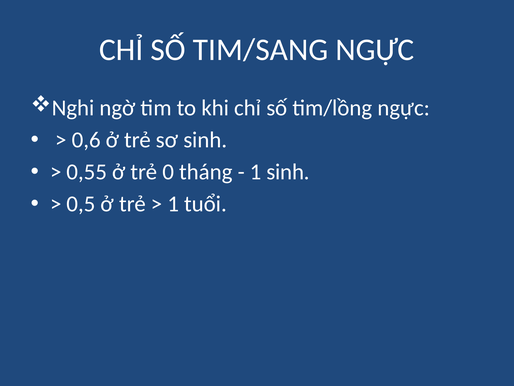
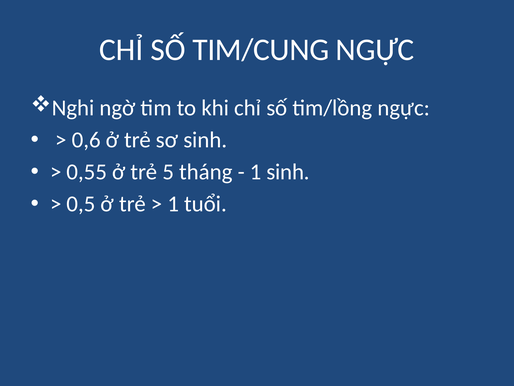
TIM/SANG: TIM/SANG -> TIM/CUNG (261, 50)
0: 0 -> 5 (168, 172)
